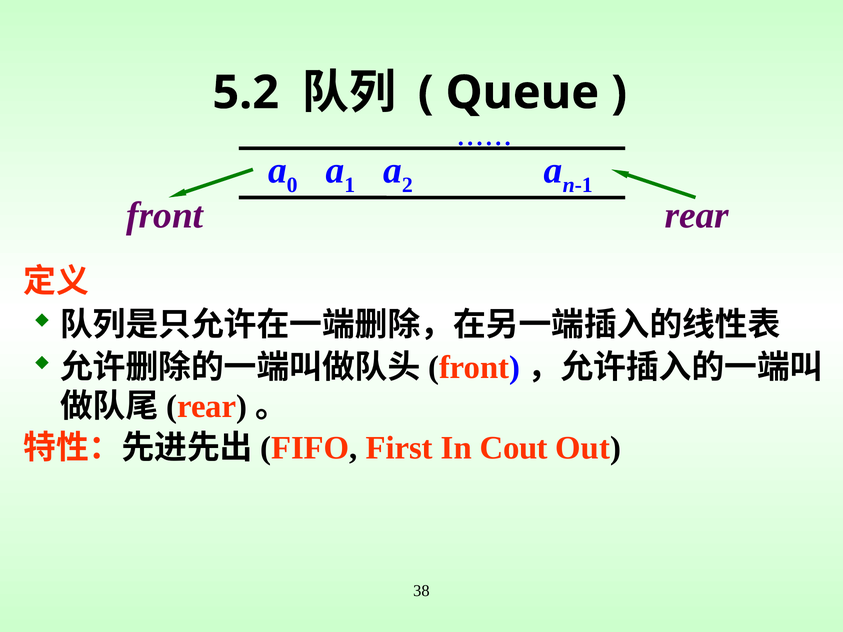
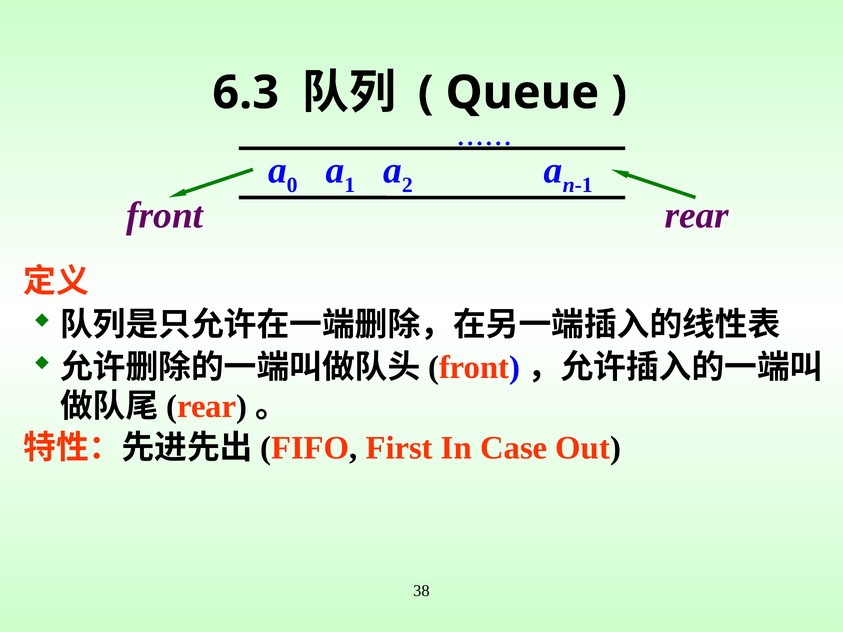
5.2: 5.2 -> 6.3 (246, 93)
Cout: Cout -> Case (514, 448)
